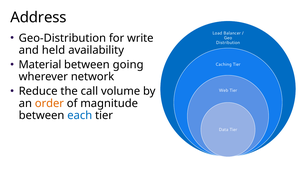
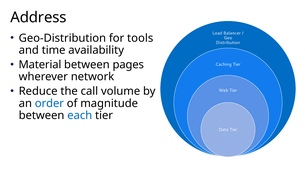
write: write -> tools (140, 38)
held: held -> time (54, 50)
going: going -> pages (128, 64)
order colour: orange -> blue (49, 103)
